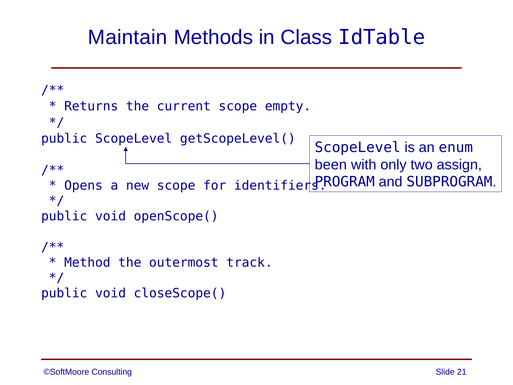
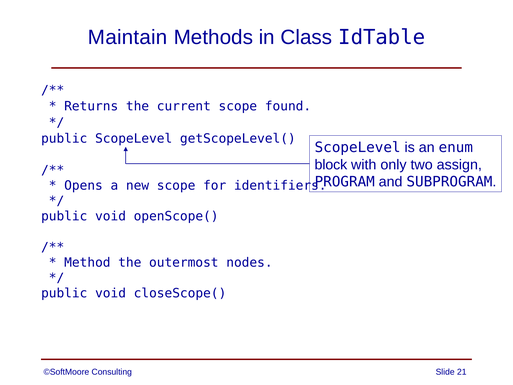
empty: empty -> found (288, 106)
been: been -> block (331, 165)
track: track -> nodes (249, 262)
